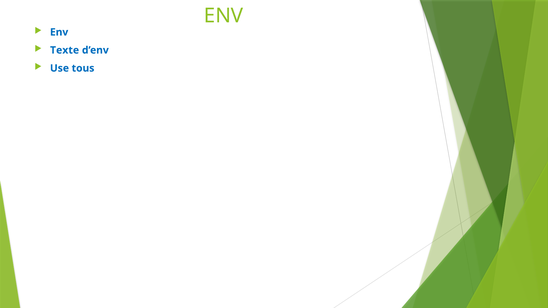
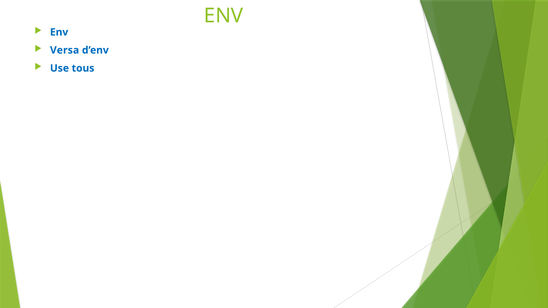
Texte: Texte -> Versa (65, 50)
